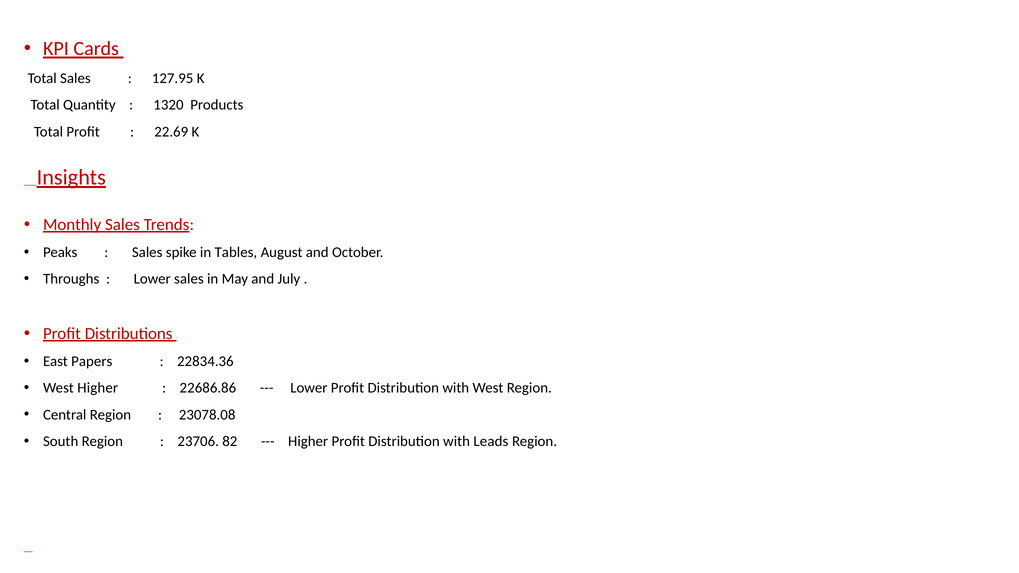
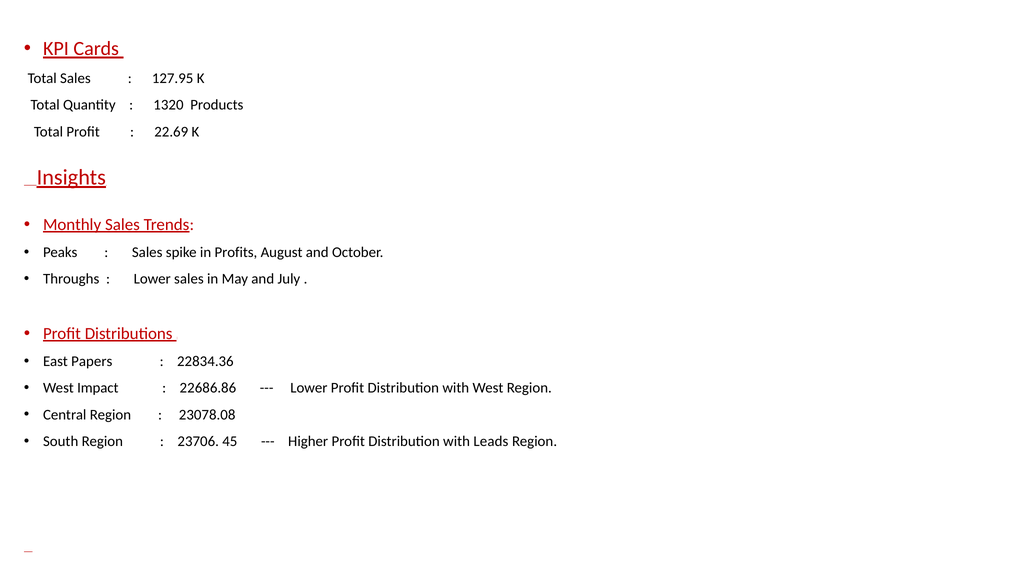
Tables: Tables -> Profits (236, 252)
West Higher: Higher -> Impact (98, 388)
82: 82 -> 45 (230, 441)
